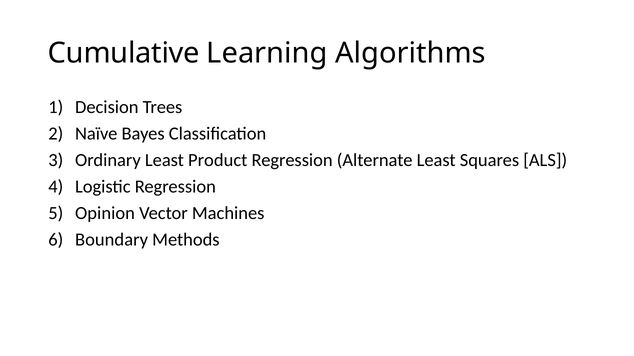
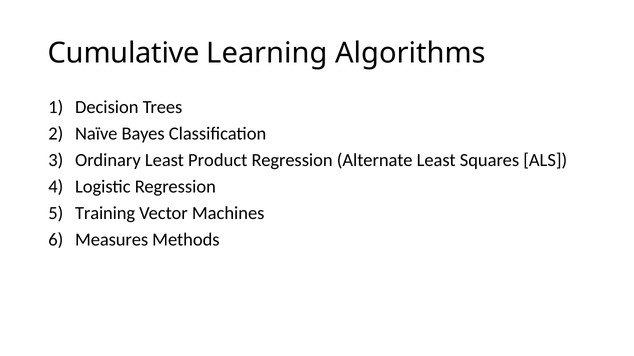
Opinion: Opinion -> Training (105, 214)
Boundary: Boundary -> Measures (112, 240)
